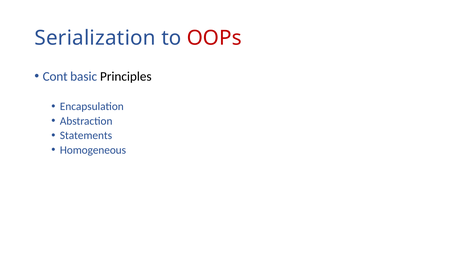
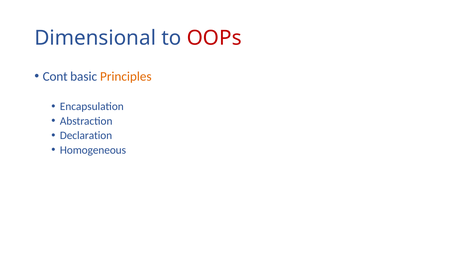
Serialization: Serialization -> Dimensional (95, 38)
Principles colour: black -> orange (126, 76)
Statements: Statements -> Declaration (86, 136)
